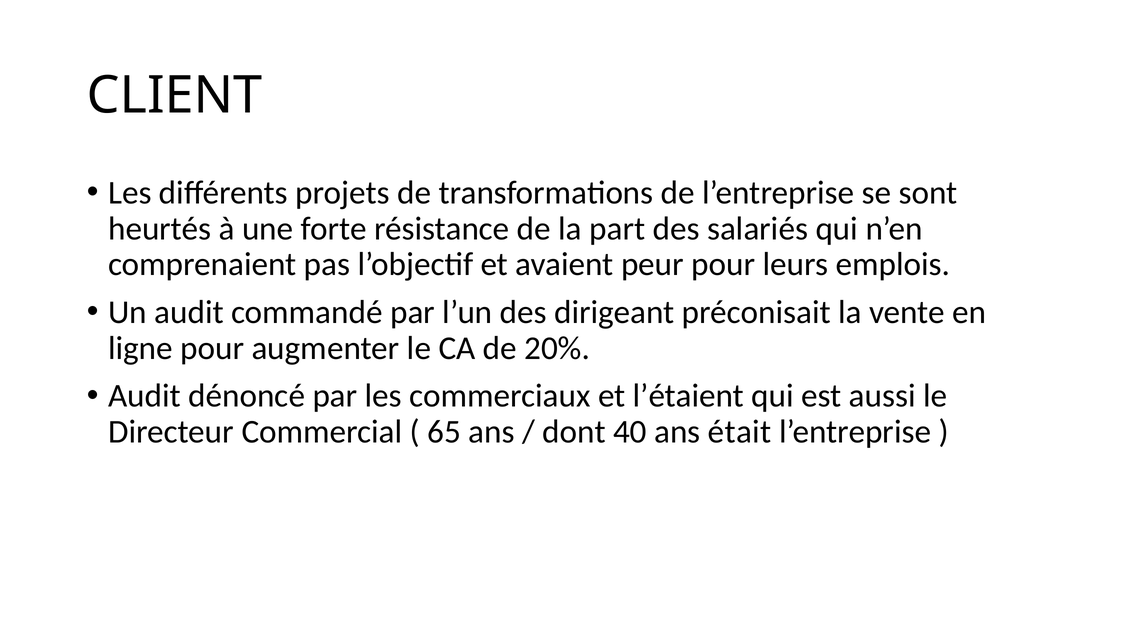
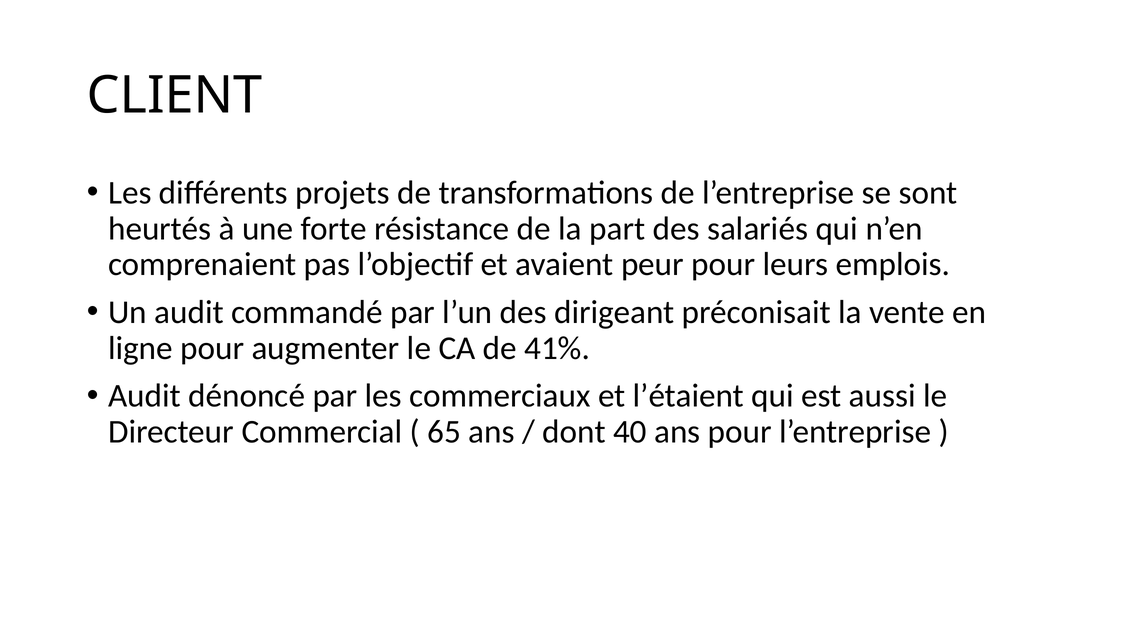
20%: 20% -> 41% (557, 348)
ans était: était -> pour (740, 432)
